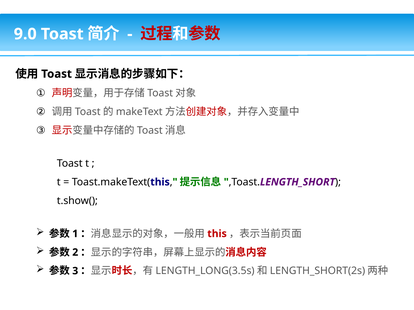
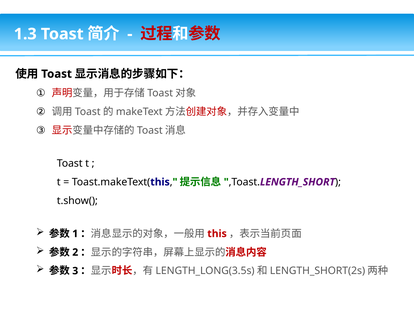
9.0: 9.0 -> 1.3 (25, 34)
